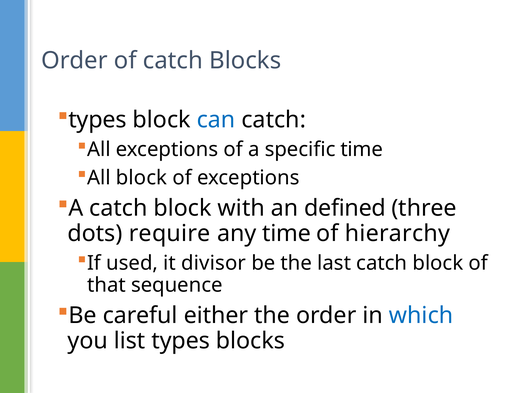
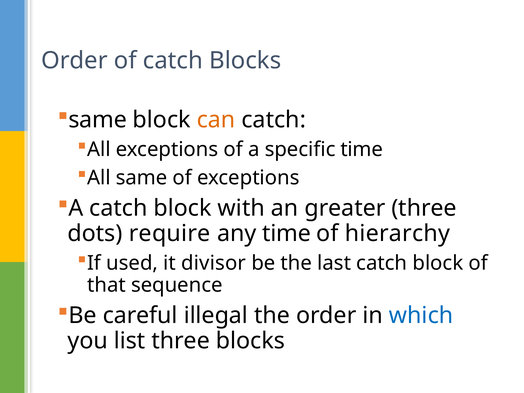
types: types -> same (98, 120)
can colour: blue -> orange (216, 120)
All block: block -> same (142, 178)
defined: defined -> greater (345, 208)
either: either -> illegal (216, 316)
list types: types -> three (181, 341)
